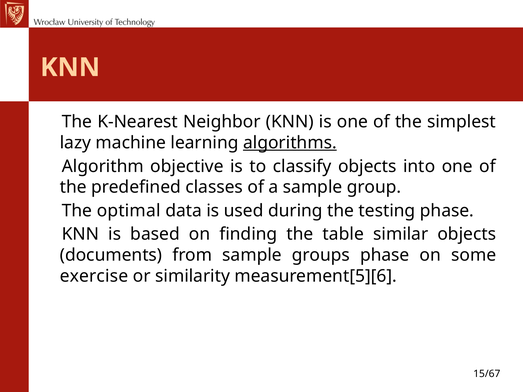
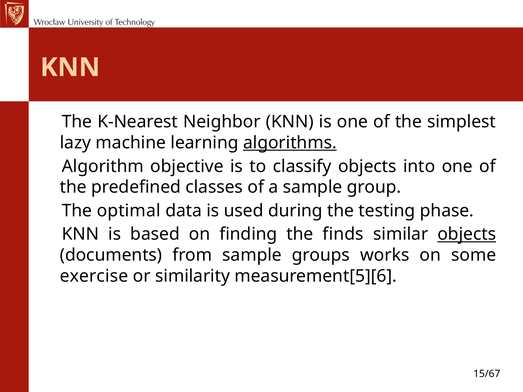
table: table -> finds (343, 234)
objects underline: none -> present (467, 234)
groups phase: phase -> works (385, 255)
